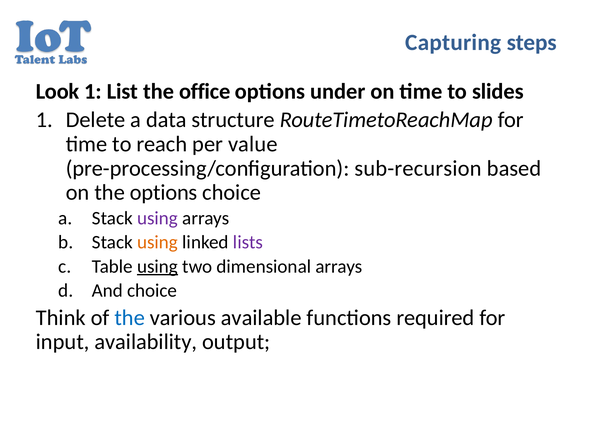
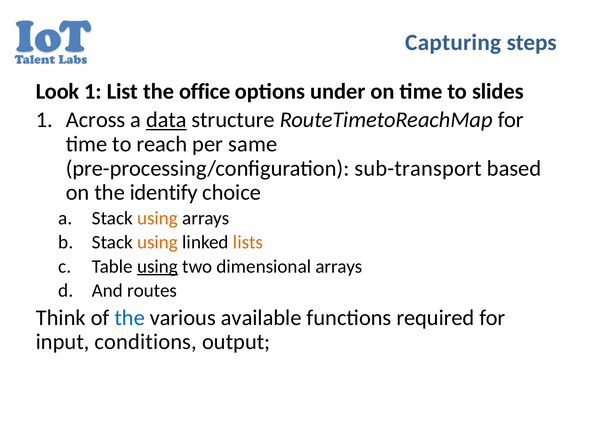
Delete: Delete -> Across (96, 120)
data underline: none -> present (166, 120)
value: value -> same (253, 144)
sub-recursion: sub-recursion -> sub-transport (418, 169)
the options: options -> identify (164, 193)
using colour: purple -> orange (158, 218)
lists colour: purple -> orange (248, 243)
And choice: choice -> routes (152, 291)
availability: availability -> conditions (146, 342)
